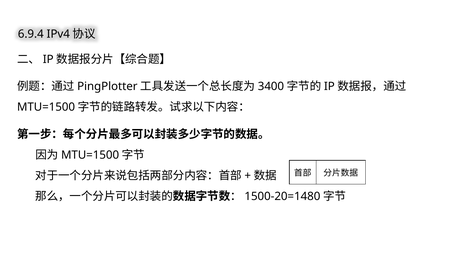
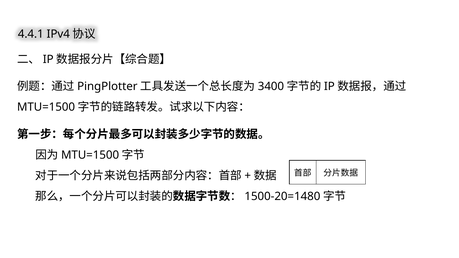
6.9.4: 6.9.4 -> 4.4.1 (31, 34)
